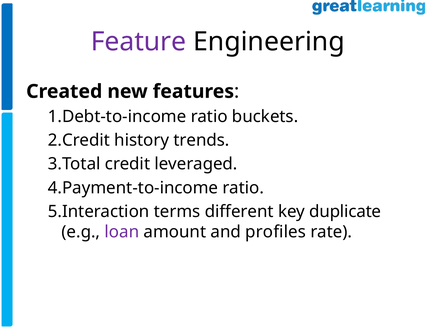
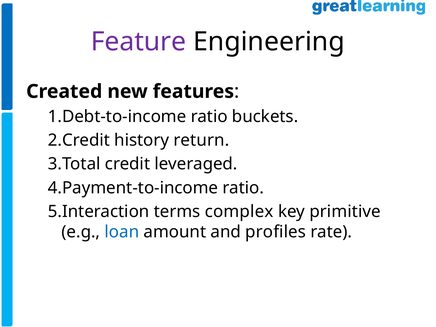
trends: trends -> return (201, 140)
different: different -> complex (239, 212)
duplicate: duplicate -> primitive (345, 212)
loan colour: purple -> blue (122, 232)
